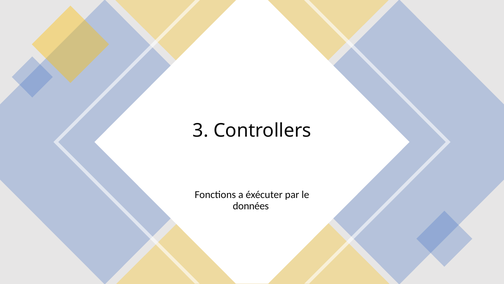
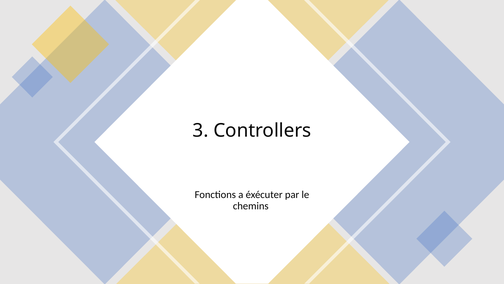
données: données -> chemins (251, 206)
